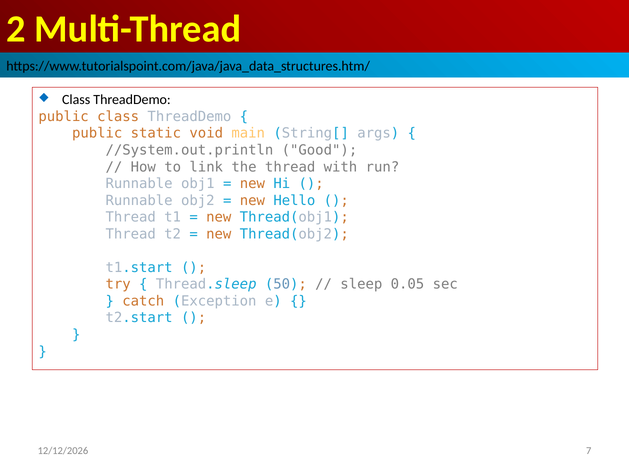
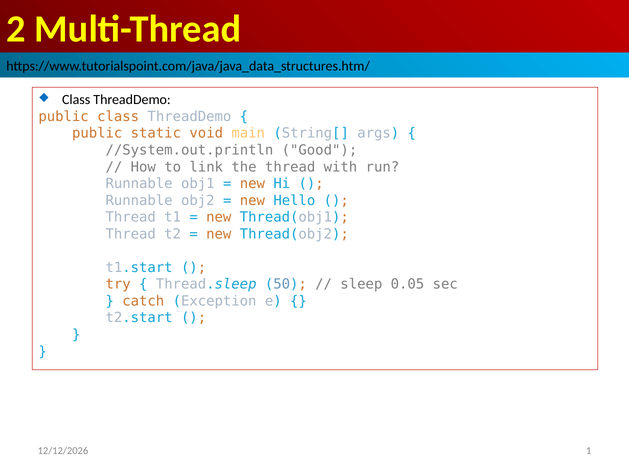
7: 7 -> 1 (589, 450)
